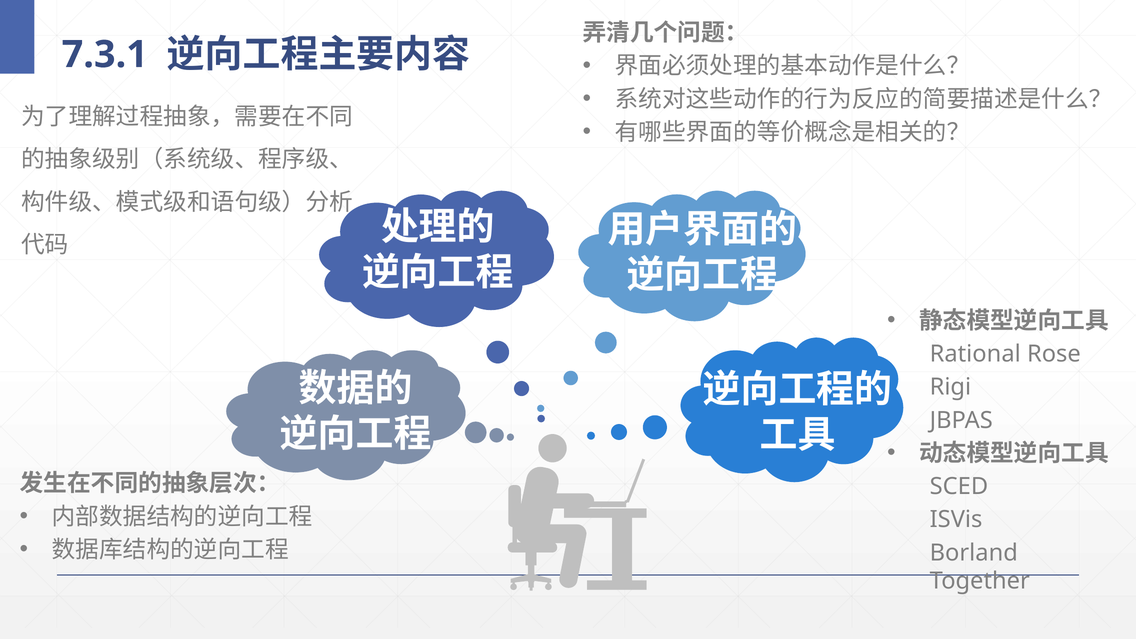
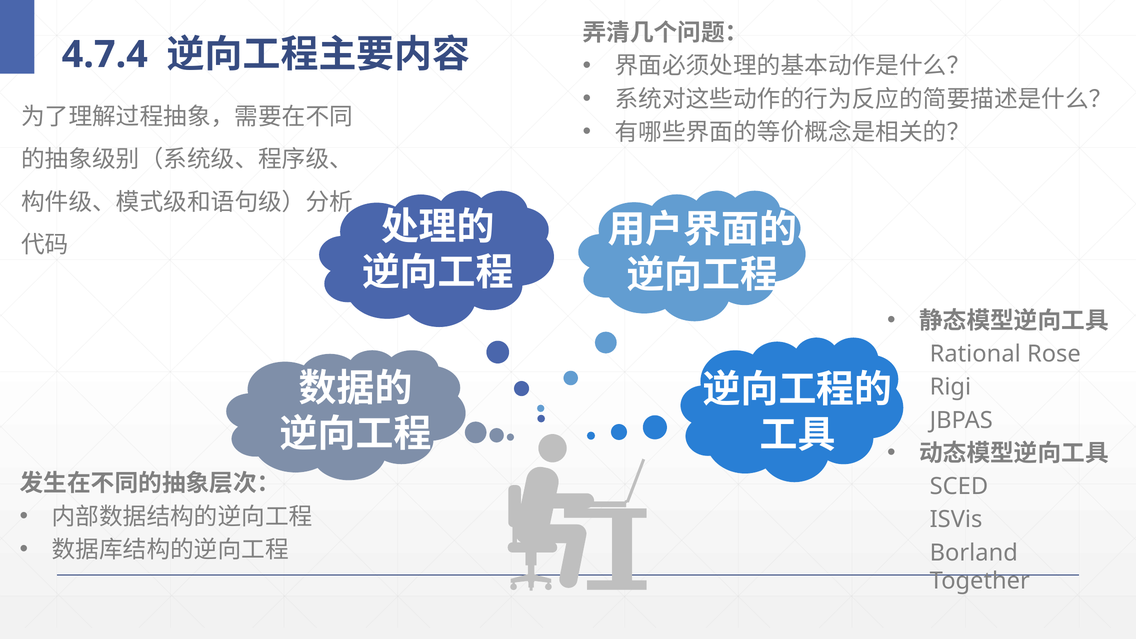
7.3.1: 7.3.1 -> 4.7.4 (105, 55)
